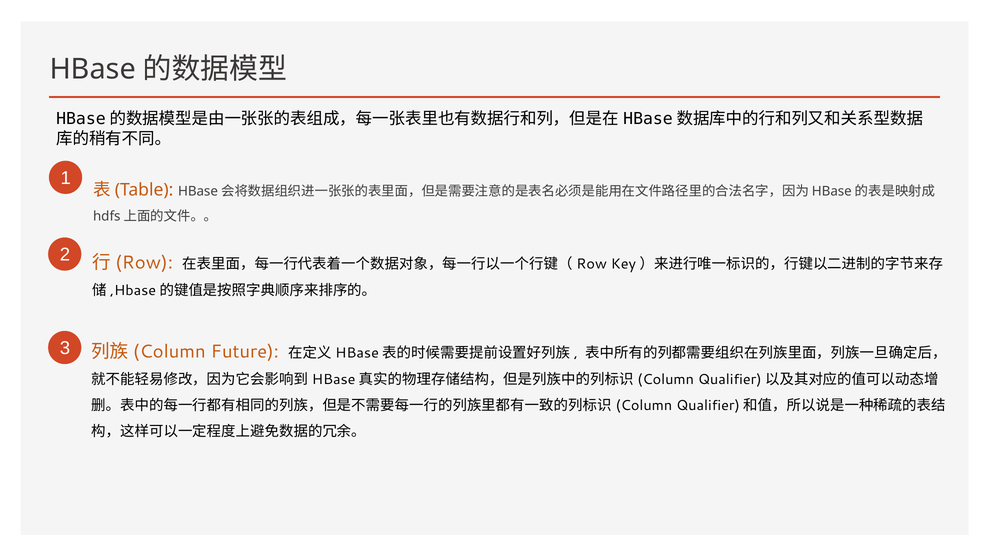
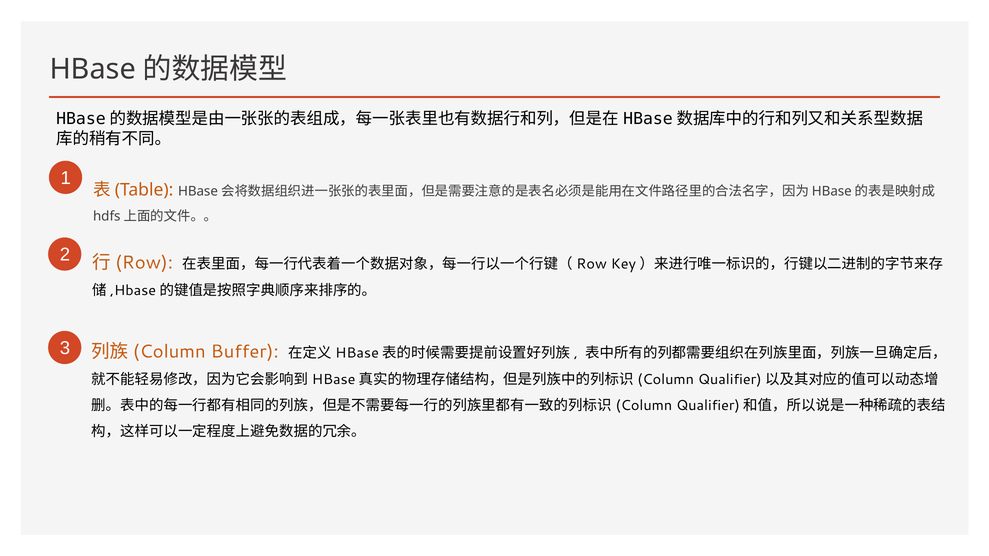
Future: Future -> Buffer (245, 352)
